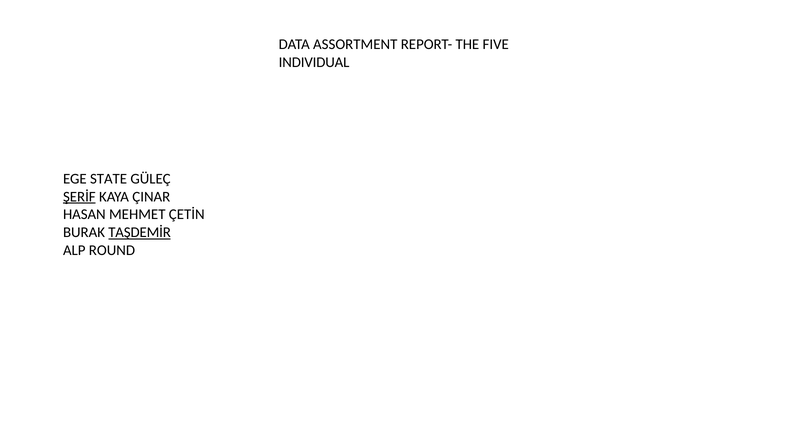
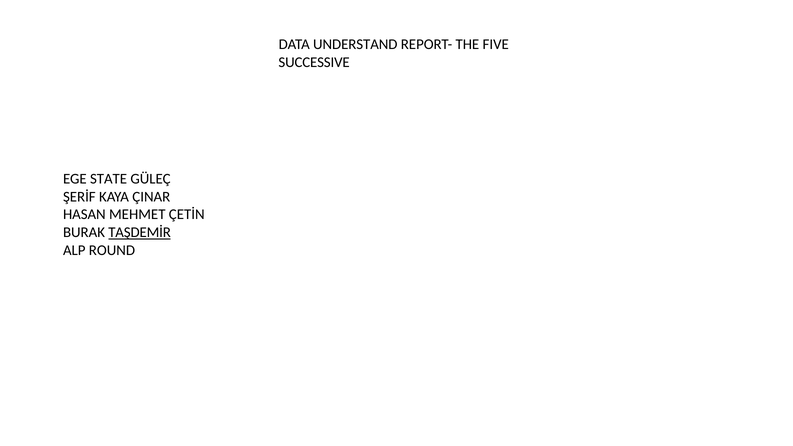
ASSORTMENT: ASSORTMENT -> UNDERSTAND (355, 45)
INDIVIDUAL: INDIVIDUAL -> SUCCESSIVE (314, 62)
ŞERİF underline: present -> none (79, 197)
